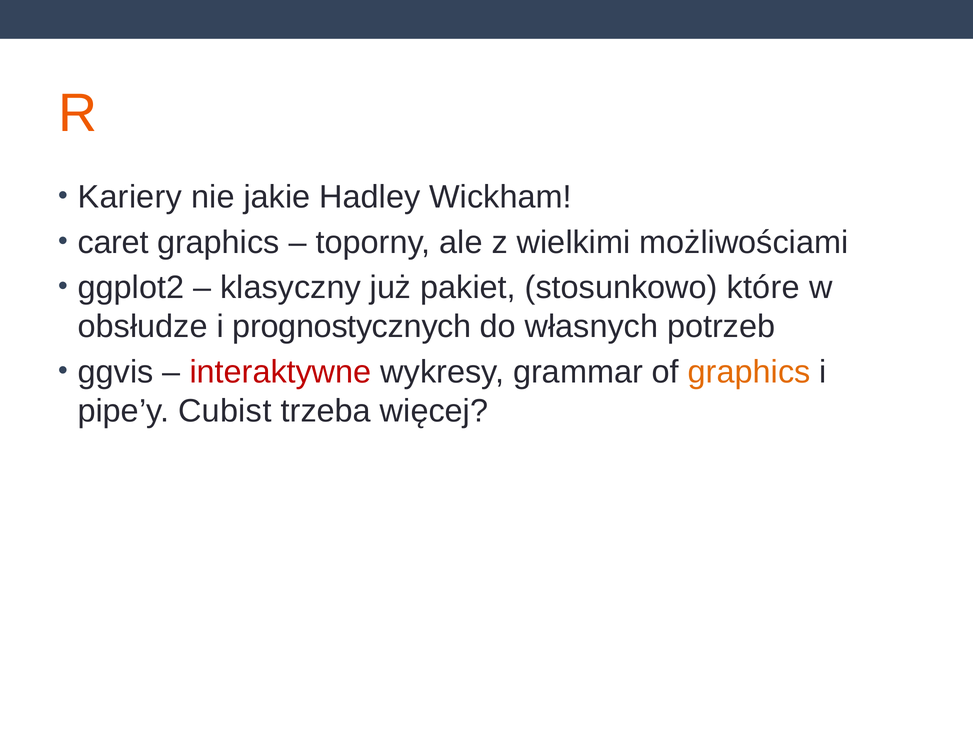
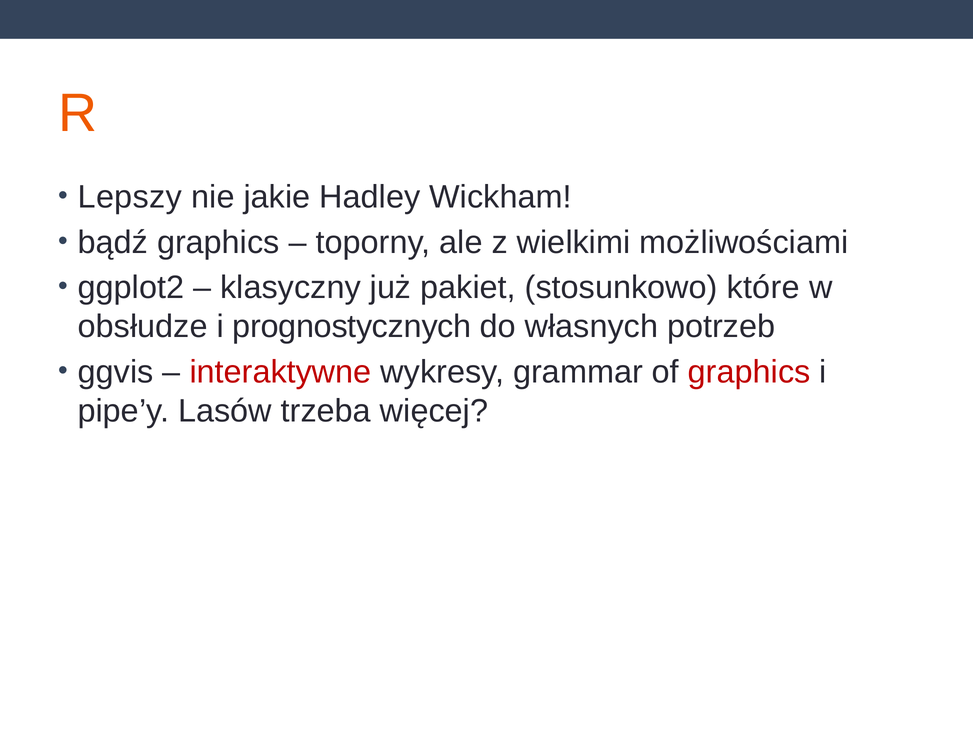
Kariery: Kariery -> Lepszy (130, 197)
caret: caret -> bądź (113, 242)
graphics colour: orange -> red (749, 372)
Cubist: Cubist -> Lasów (225, 411)
